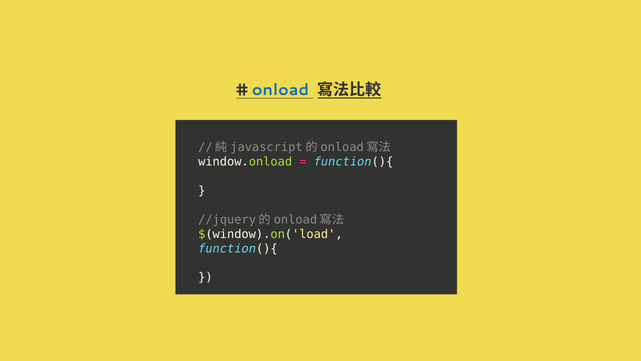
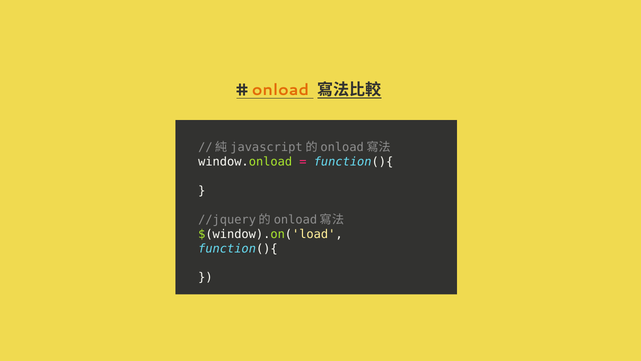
onload colour: blue -> orange (280, 90)
